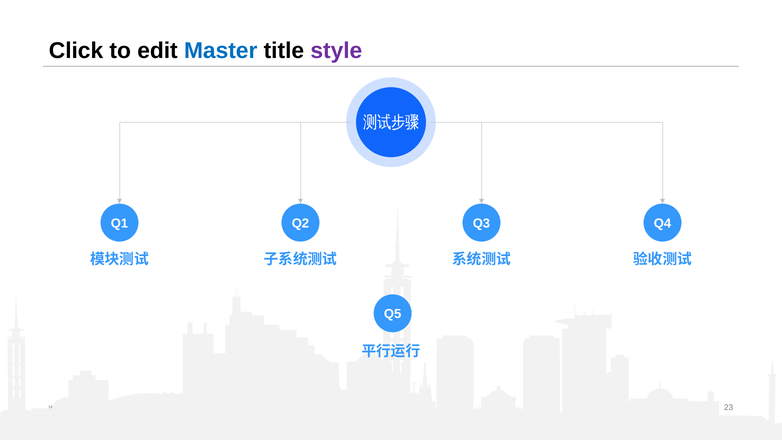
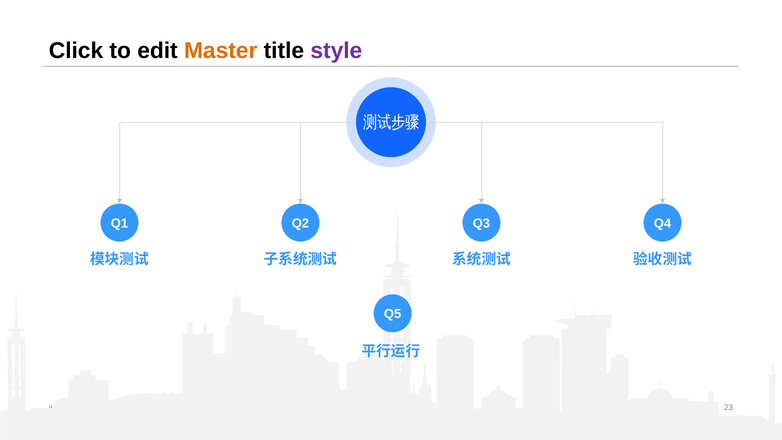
Master colour: blue -> orange (221, 51)
